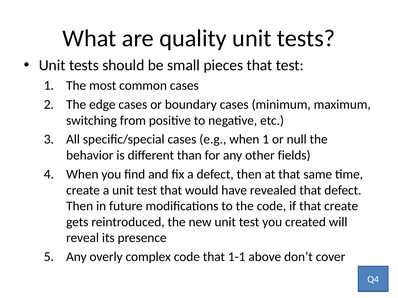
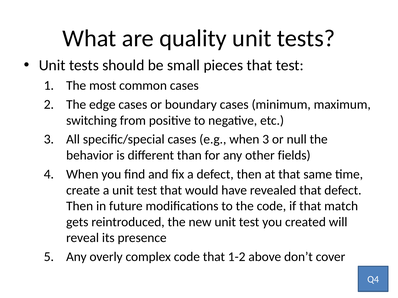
when 1: 1 -> 3 (266, 140)
that create: create -> match (341, 206)
1-1: 1-1 -> 1-2 (237, 257)
